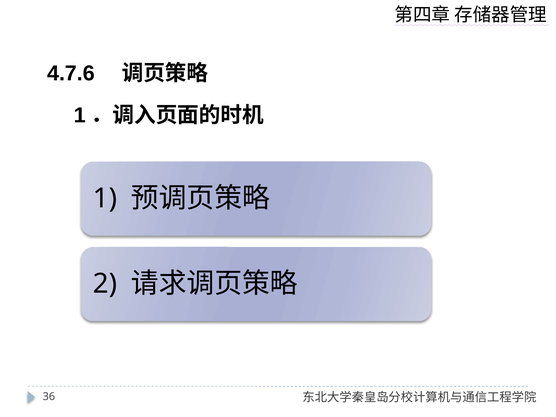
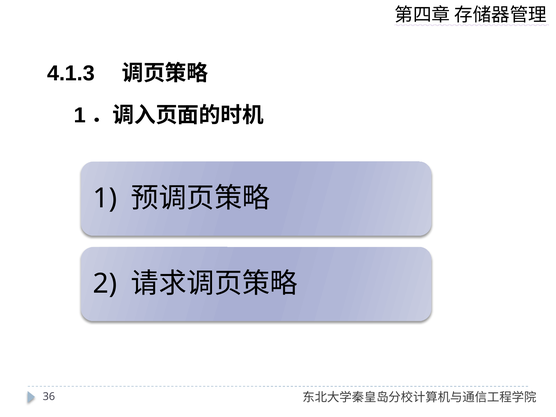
4.7.6: 4.7.6 -> 4.1.3 (71, 73)
